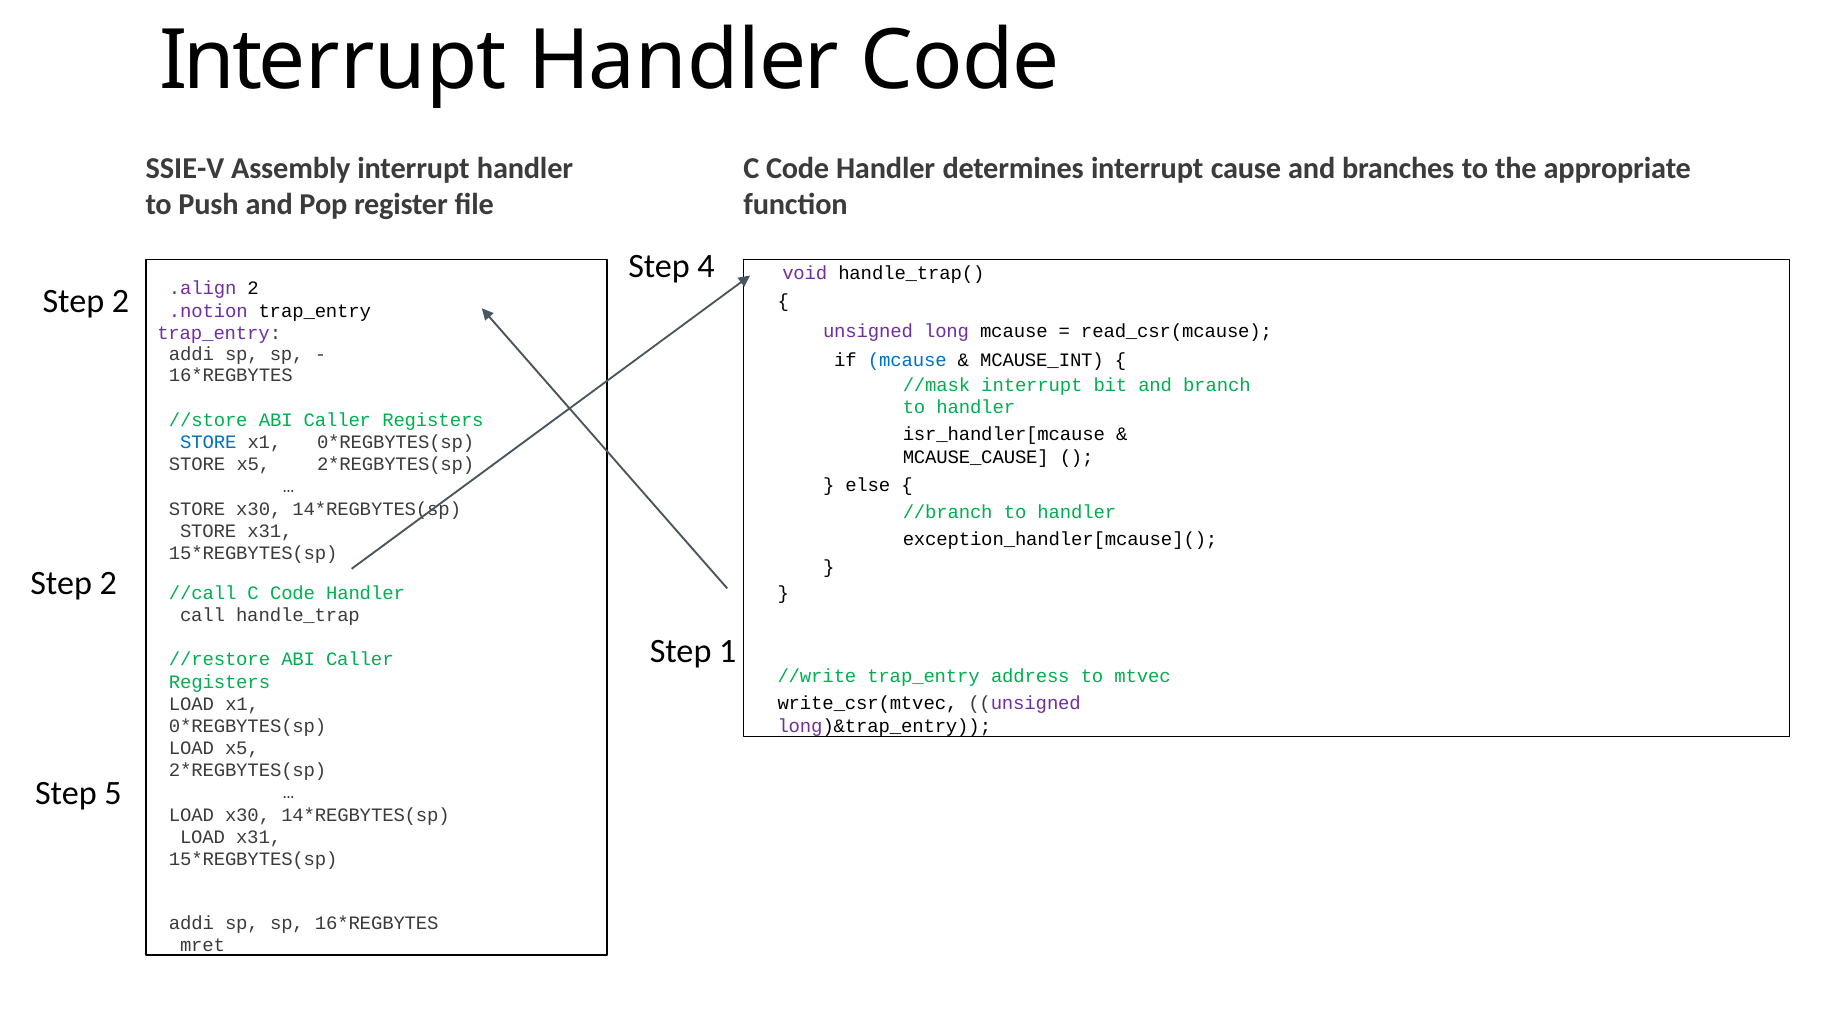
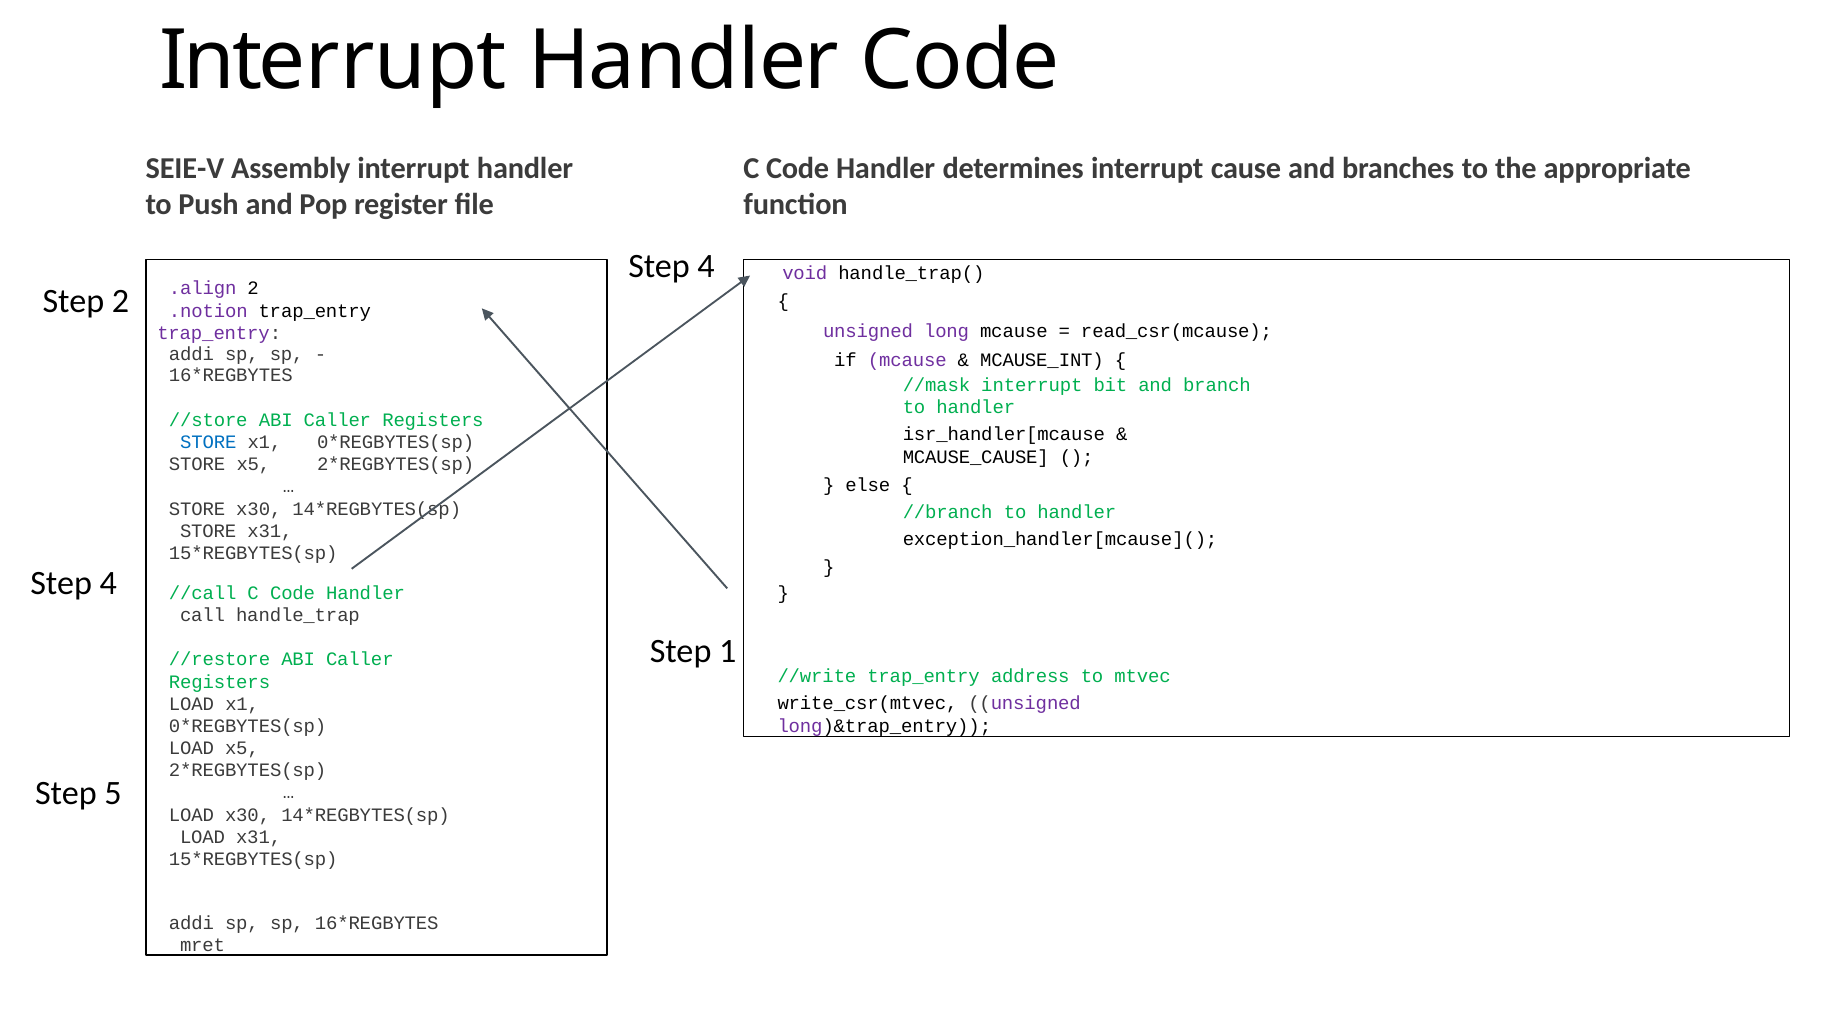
SSIE-V: SSIE-V -> SEIE-V (185, 169)
mcause colour: blue -> purple (907, 360)
2: 2 -> 4 (108, 583)
